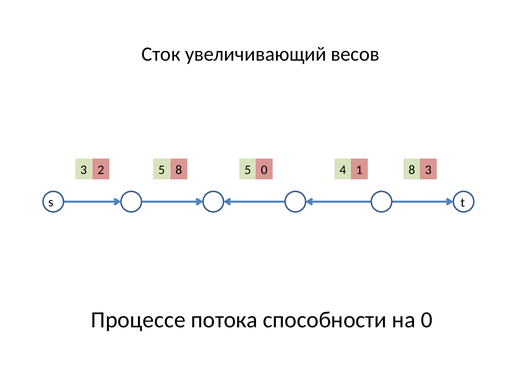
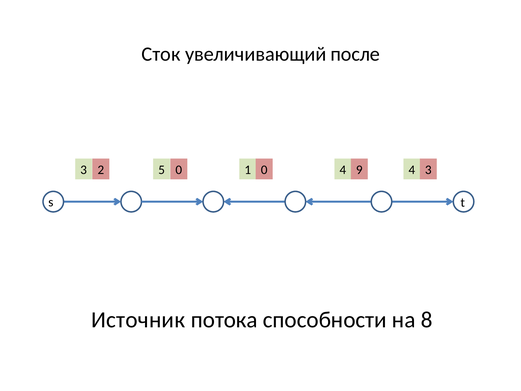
весов: весов -> после (355, 54)
2 8: 8 -> 0 (179, 170)
5 5: 5 -> 1 (248, 170)
1: 1 -> 9 (359, 170)
4 8: 8 -> 4 (412, 170)
Процессе: Процессе -> Источник (138, 320)
на 0: 0 -> 8 (427, 320)
